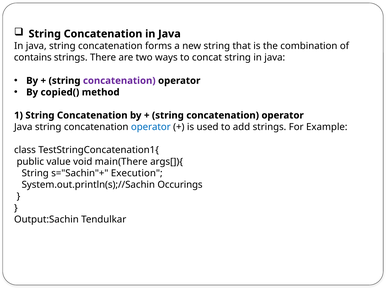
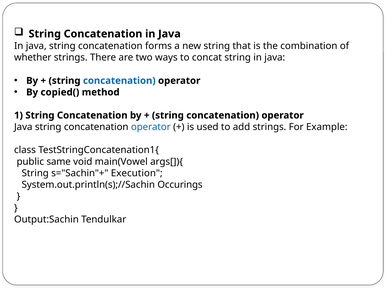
contains: contains -> whether (33, 58)
concatenation colour: purple -> blue (119, 81)
value: value -> same (59, 162)
main(There: main(There -> main(Vowel (121, 162)
